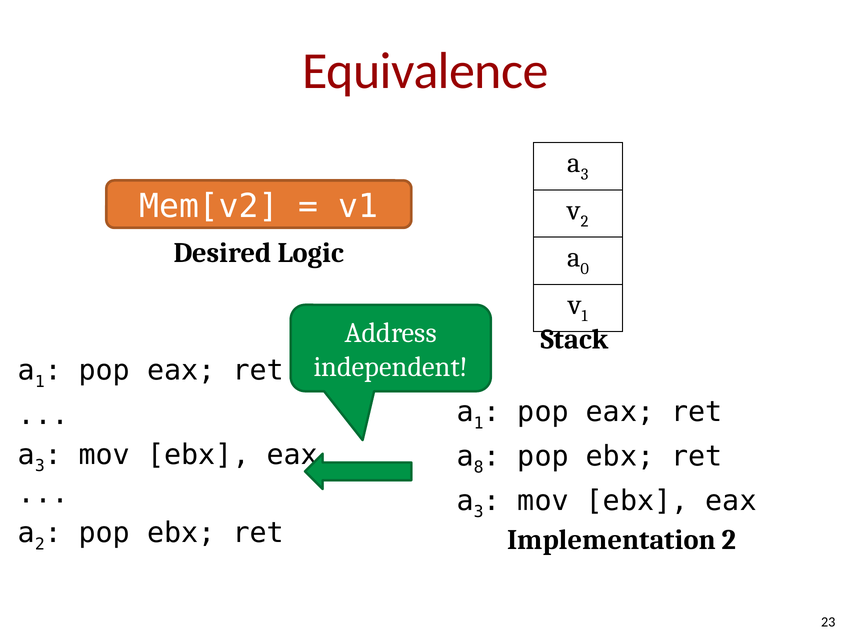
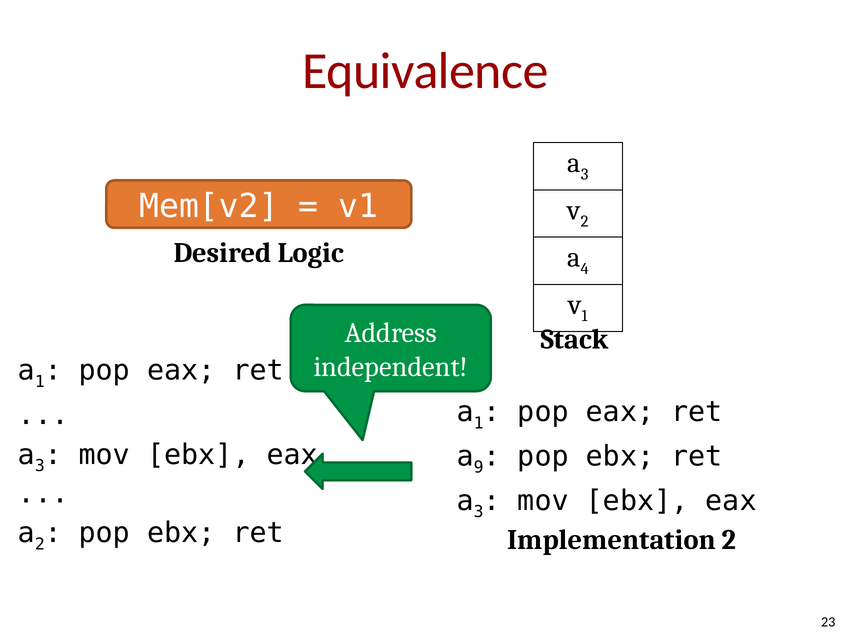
0: 0 -> 4 (585, 269)
8: 8 -> 9 (479, 468)
